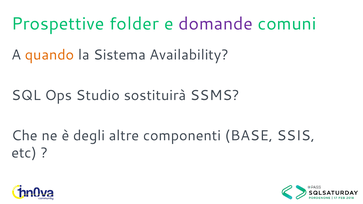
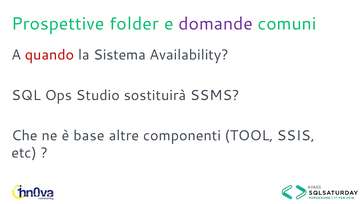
quando colour: orange -> red (50, 55)
degli: degli -> base (89, 136)
BASE: BASE -> TOOL (249, 136)
